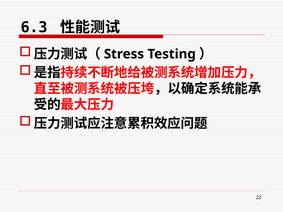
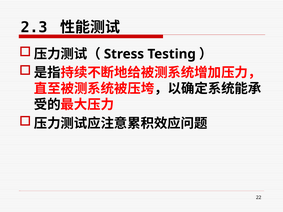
6.3: 6.3 -> 2.3 (34, 27)
